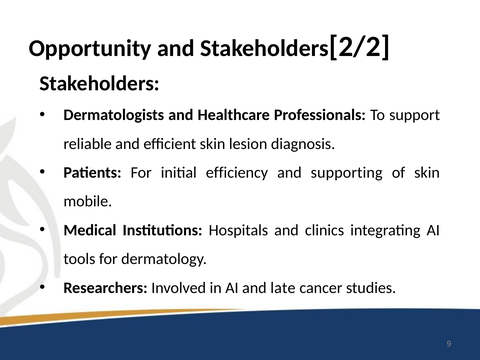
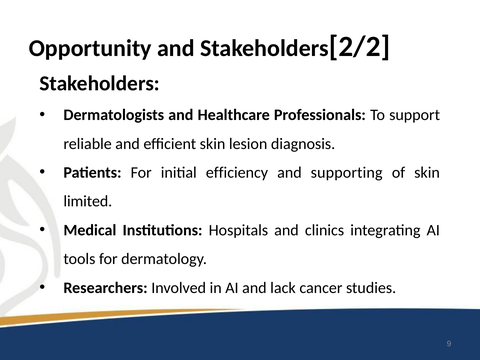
mobile: mobile -> limited (88, 201)
late: late -> lack (283, 288)
